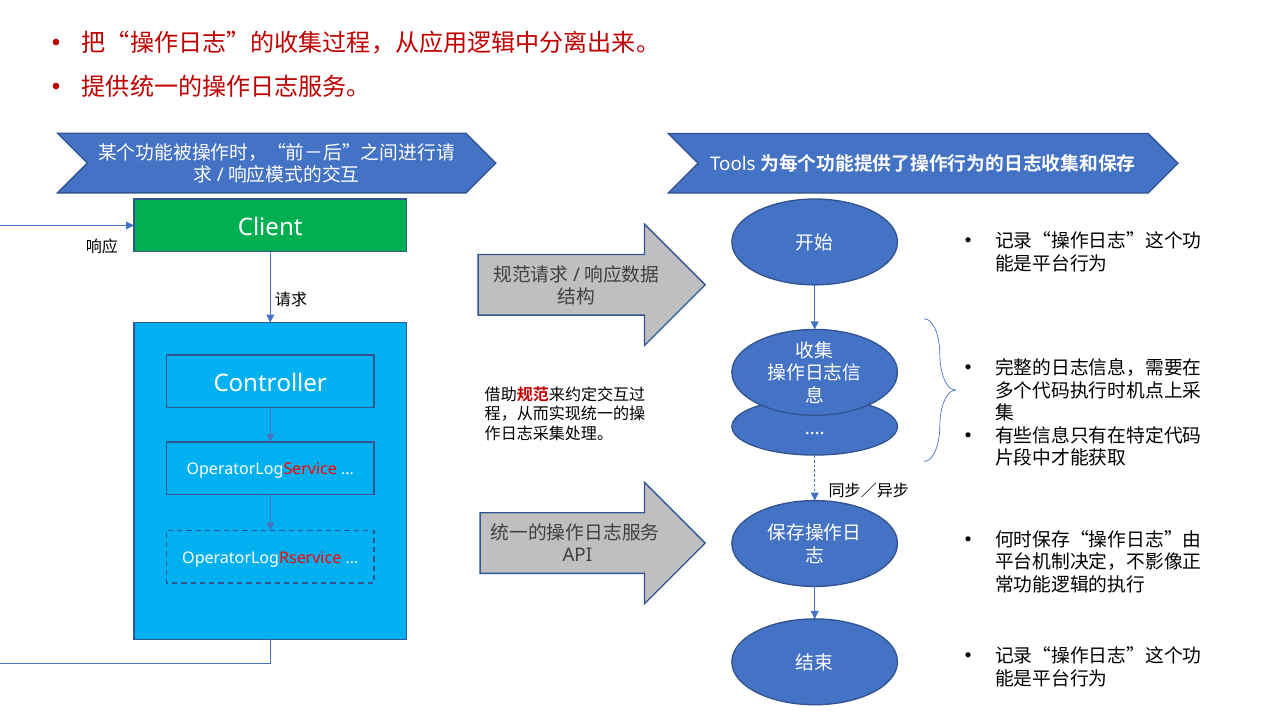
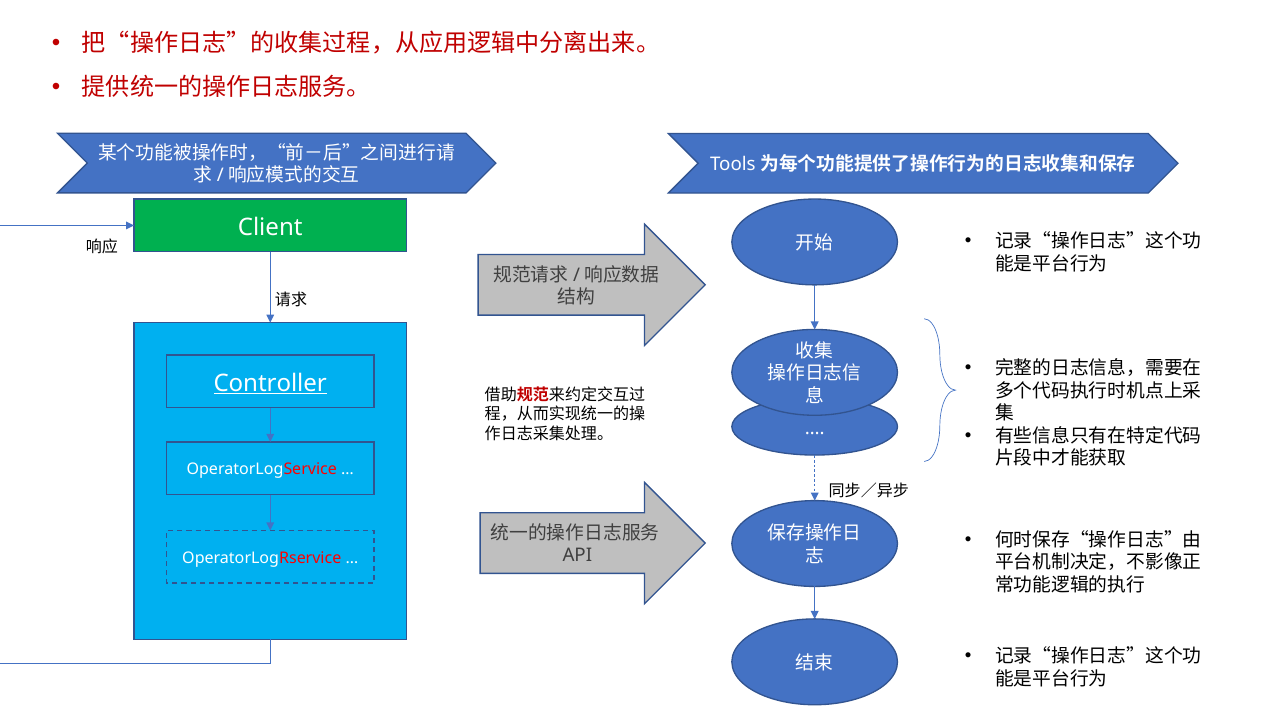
Controller underline: none -> present (270, 383)
